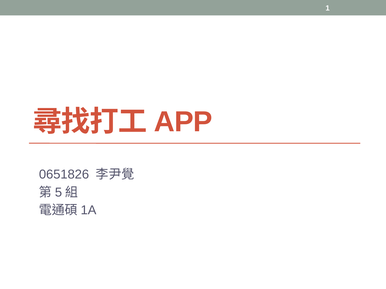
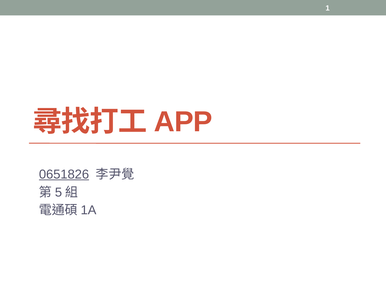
0651826 underline: none -> present (64, 175)
